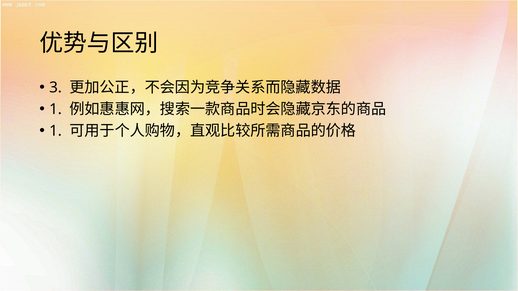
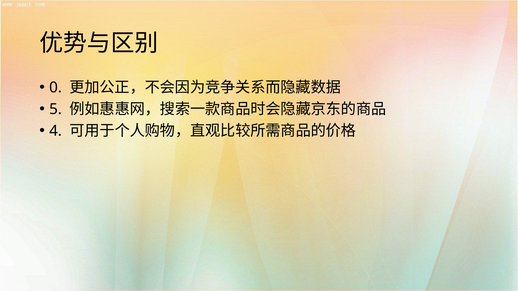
3: 3 -> 0 (56, 88)
1: 1 -> 5 (56, 109)
1: 1 -> 4 (56, 131)
